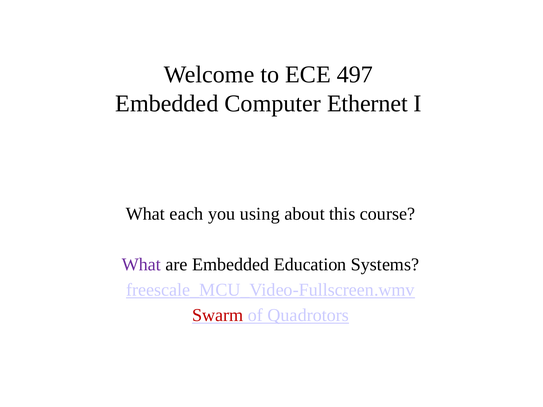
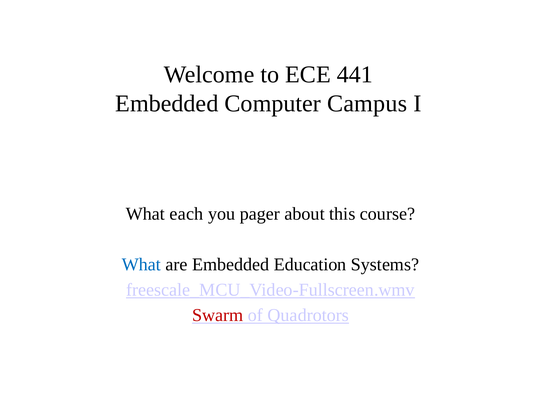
497: 497 -> 441 (355, 75)
Ethernet: Ethernet -> Campus (367, 104)
using: using -> pager (260, 214)
What colour: purple -> blue (141, 265)
